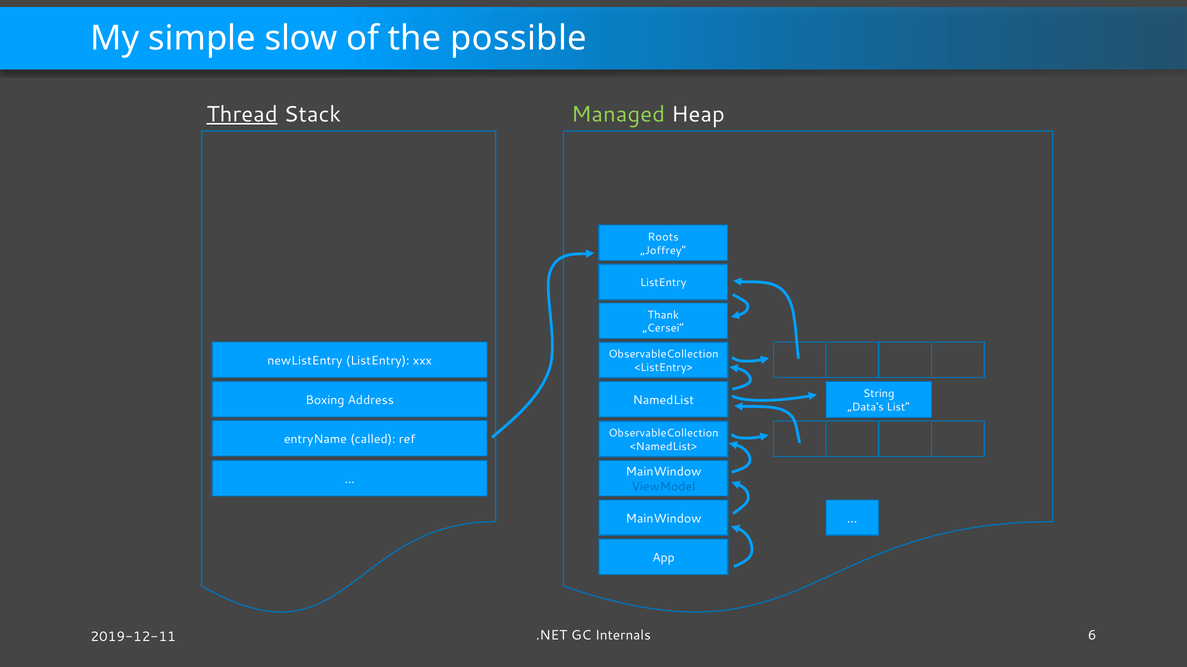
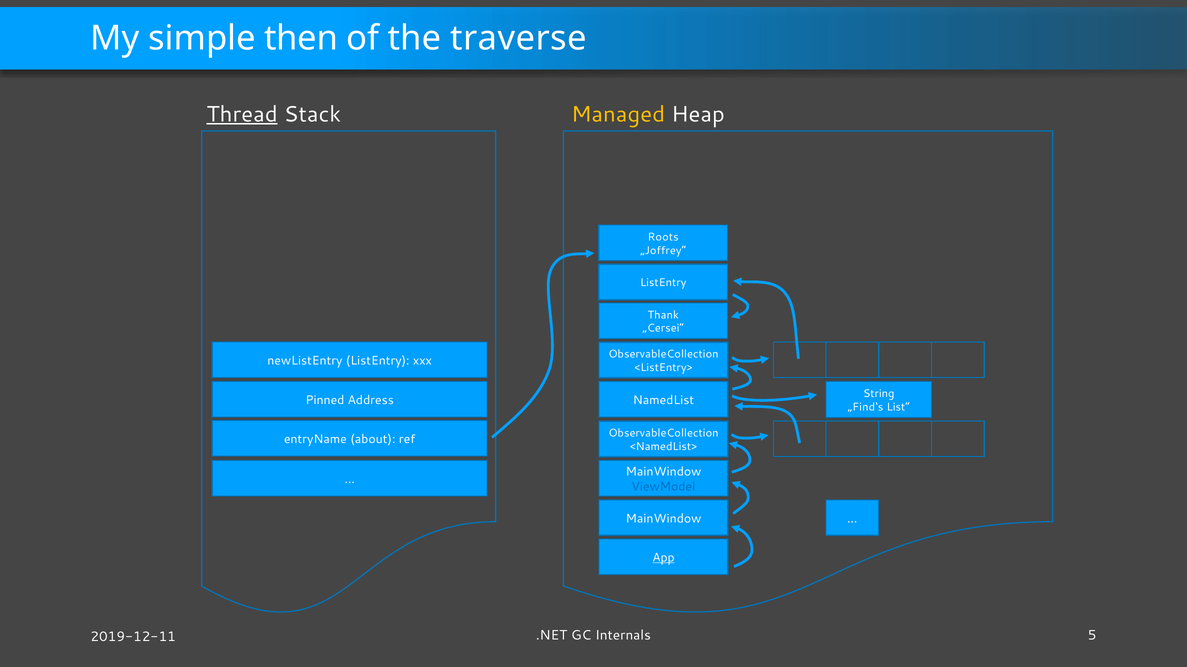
slow: slow -> then (301, 38)
possible: possible -> traverse (519, 38)
Managed colour: light green -> yellow (618, 114)
Boxing: Boxing -> Pinned (325, 401)
„Data‘s: „Data‘s -> „Find‘s (866, 407)
called: called -> about (373, 440)
App underline: none -> present (663, 558)
6: 6 -> 5 (1092, 636)
